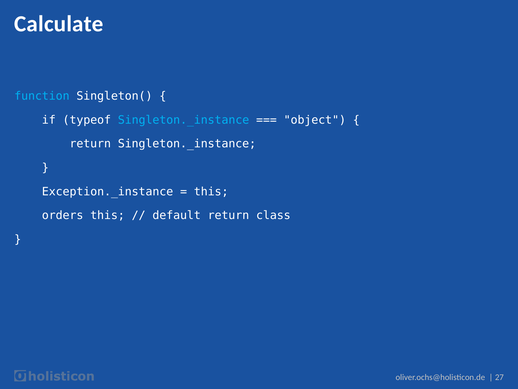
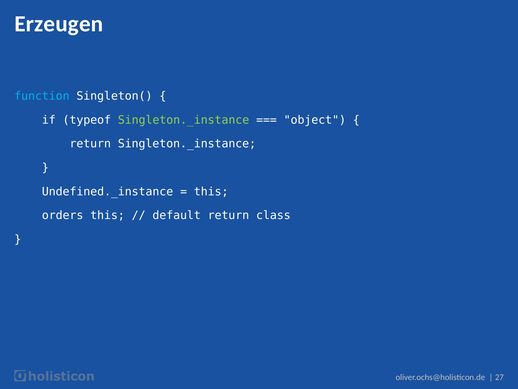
Calculate: Calculate -> Erzeugen (59, 24)
Singleton._instance colour: light blue -> light green (184, 120)
Exception._instance: Exception._instance -> Undefined._instance (108, 191)
